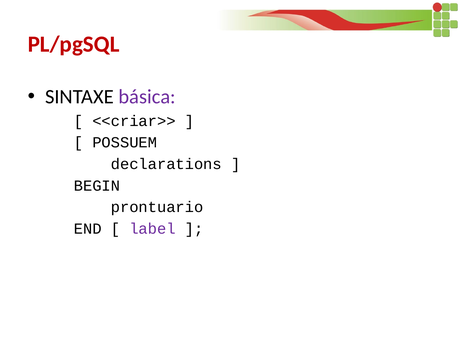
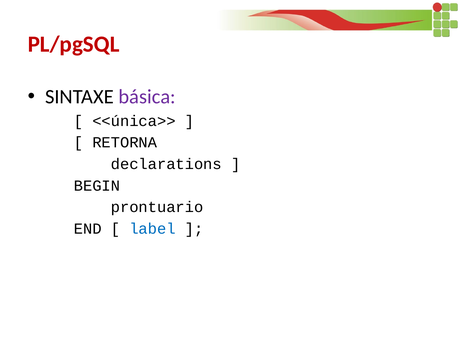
<<criar>>: <<criar>> -> <<única>> (134, 121)
POSSUEM: POSSUEM -> RETORNA (125, 143)
label colour: purple -> blue (152, 229)
